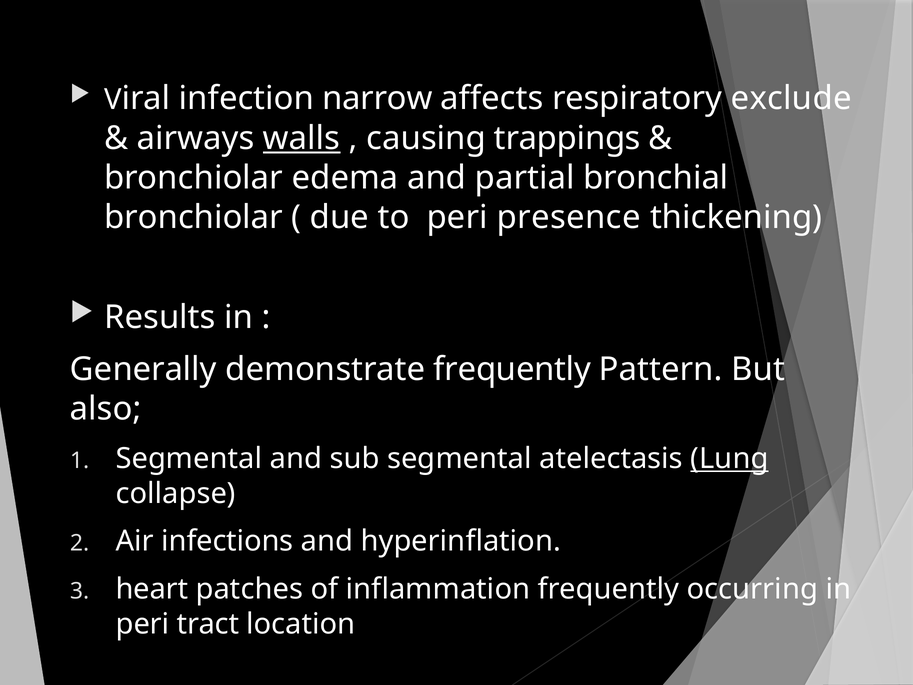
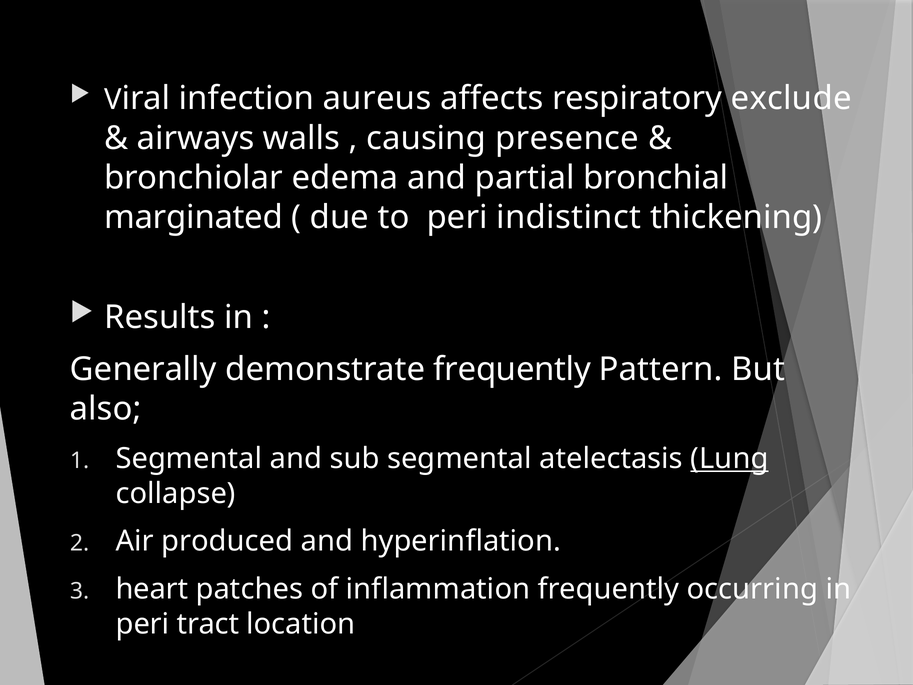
narrow: narrow -> aureus (377, 99)
walls underline: present -> none (302, 138)
trappings: trappings -> presence (567, 138)
bronchiolar: bronchiolar -> marginated (194, 217)
presence: presence -> indistinct (569, 217)
infections: infections -> produced (227, 541)
